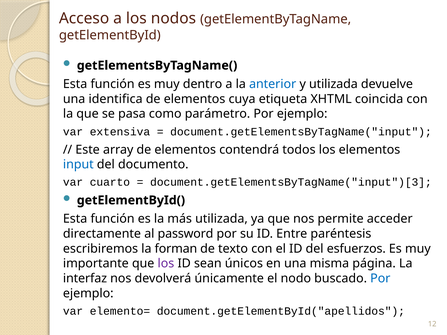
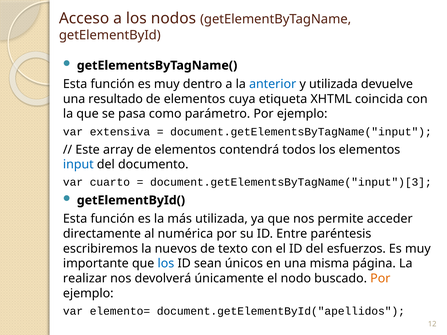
identifica: identifica -> resultado (116, 99)
password: password -> numérica (185, 234)
forman: forman -> nuevos (176, 249)
los colour: purple -> blue (166, 264)
interfaz: interfaz -> realizar (85, 279)
Por colour: blue -> orange (380, 279)
